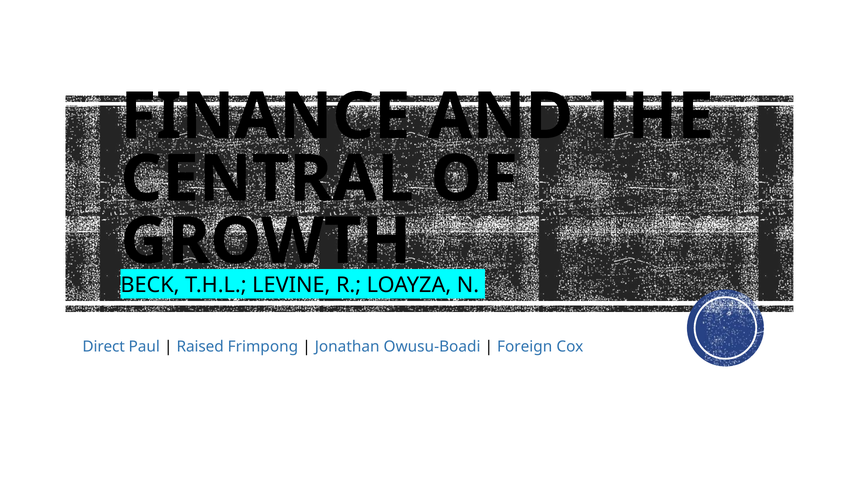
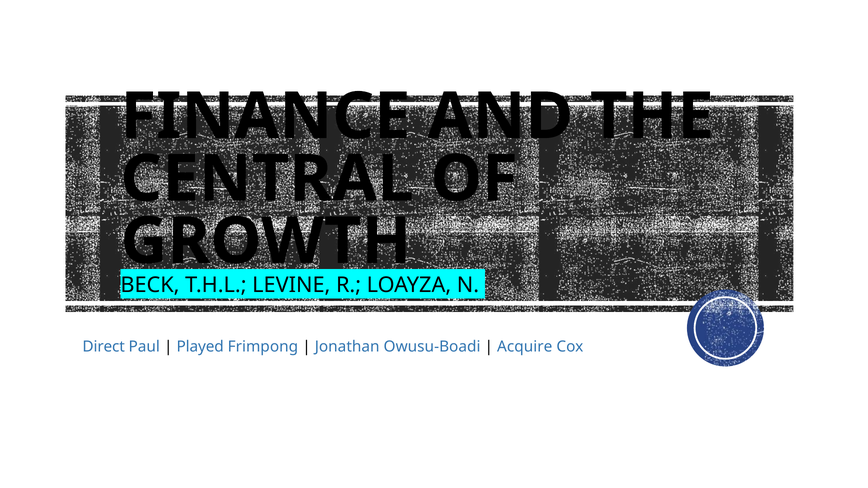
Raised: Raised -> Played (200, 347)
Foreign: Foreign -> Acquire (525, 347)
